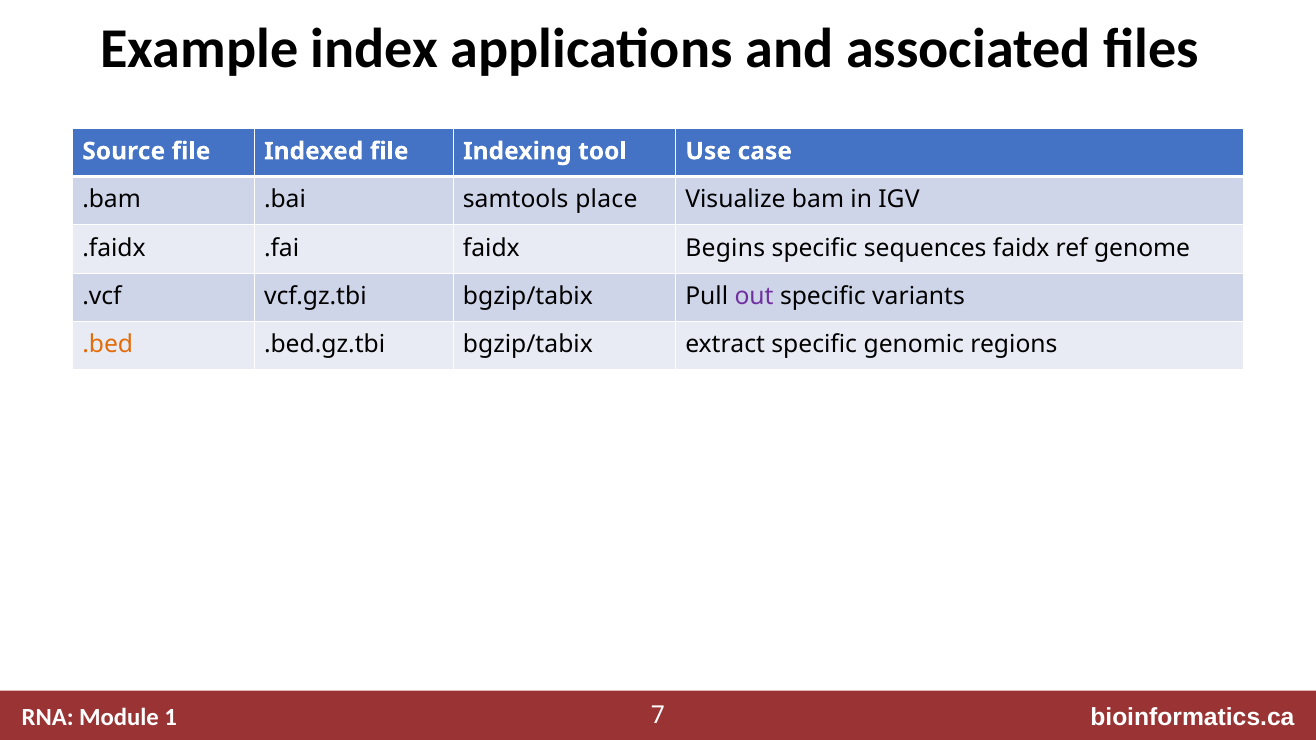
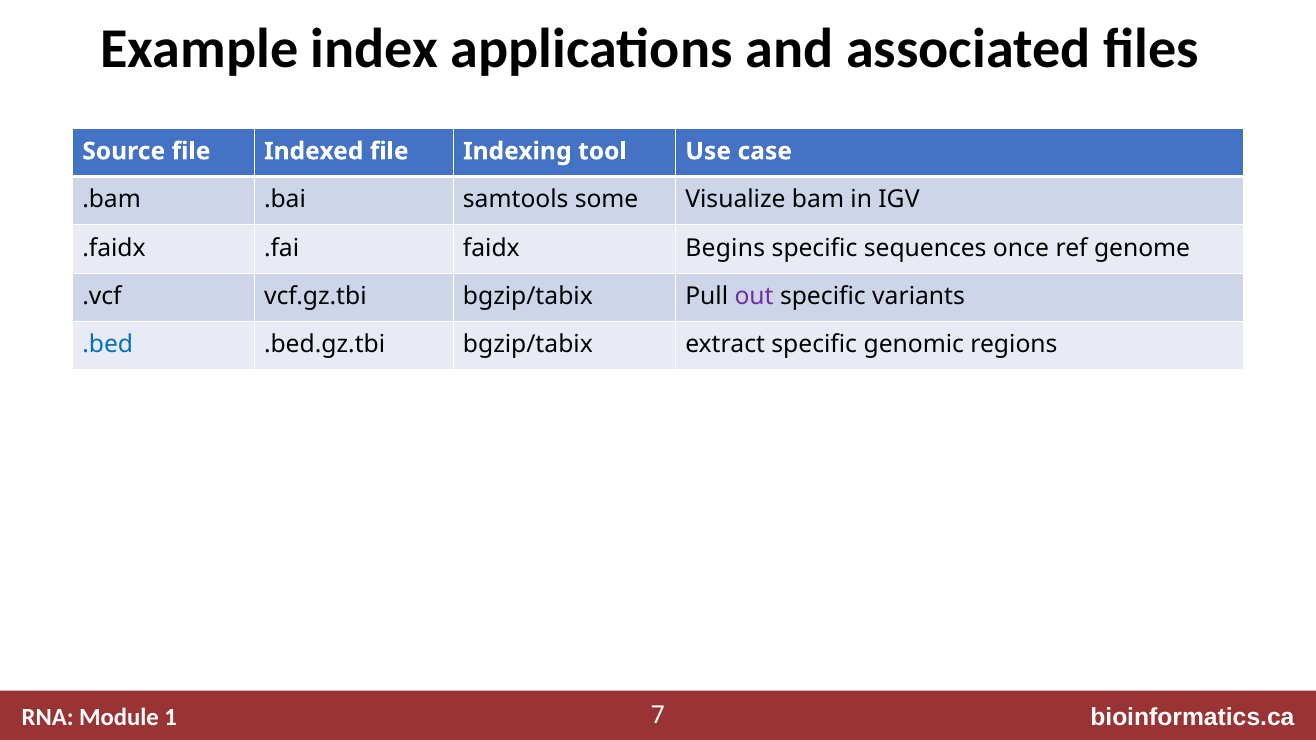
place: place -> some (607, 200)
sequences faidx: faidx -> once (1021, 248)
.bed colour: orange -> blue (108, 345)
